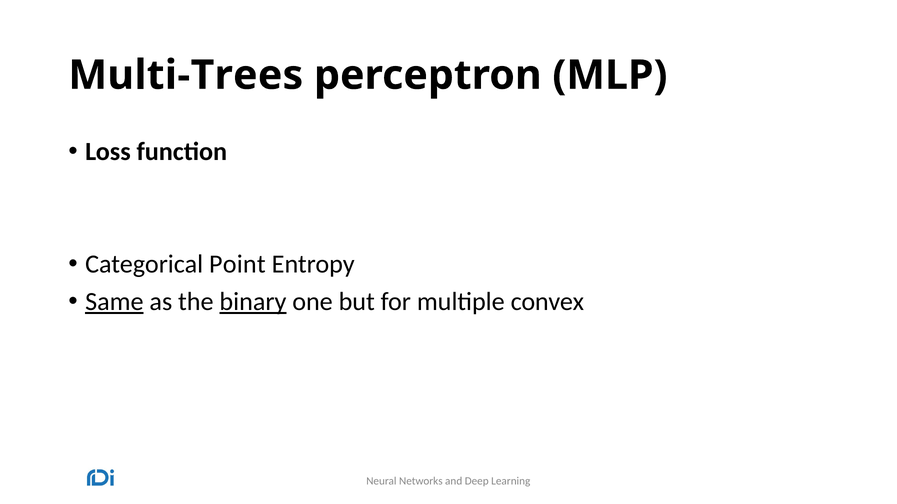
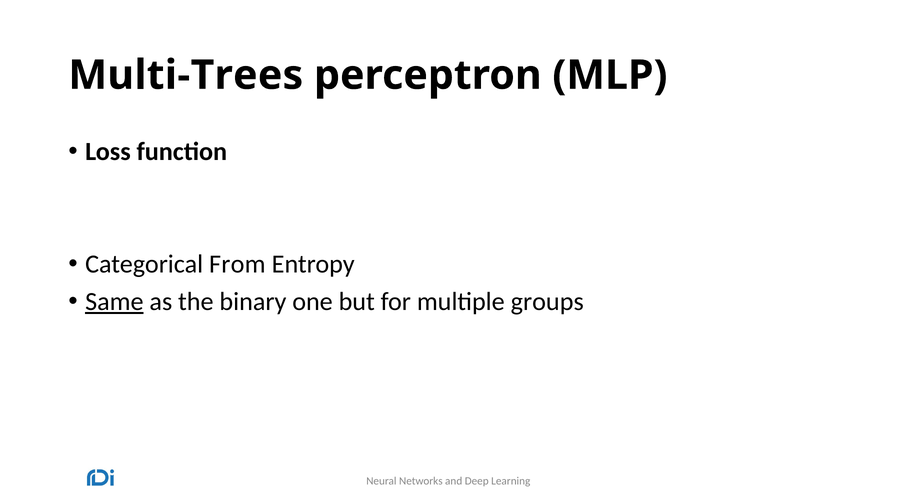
Point: Point -> From (237, 264)
binary underline: present -> none (253, 302)
convex: convex -> groups (547, 302)
